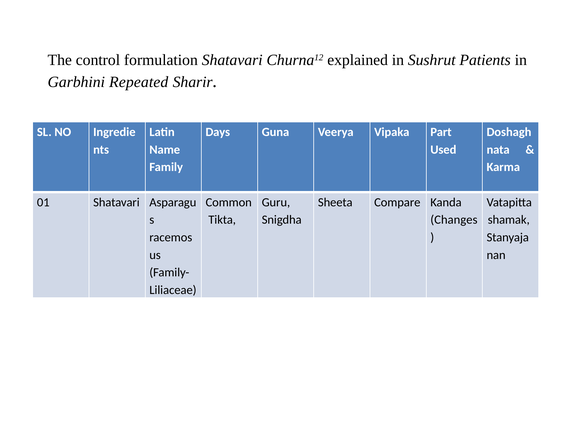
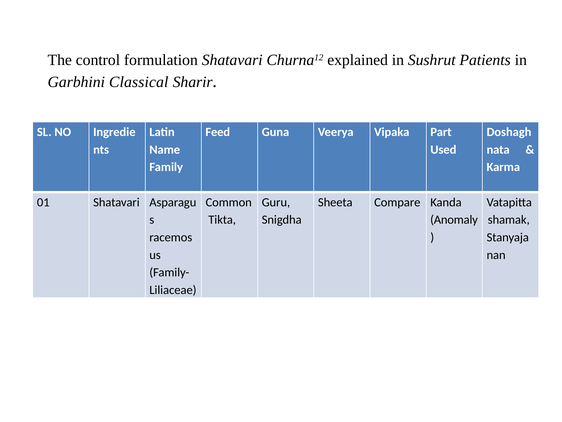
Repeated: Repeated -> Classical (139, 82)
Days: Days -> Feed (218, 132)
Changes: Changes -> Anomaly (454, 220)
